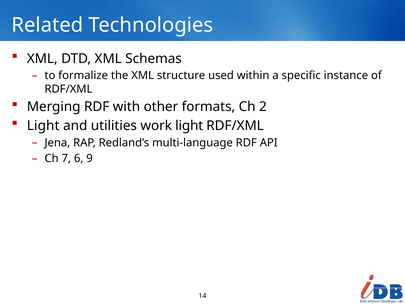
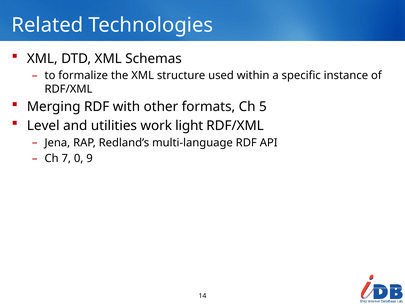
2: 2 -> 5 (263, 107)
Light: Light -> Level (43, 126)
6: 6 -> 0 (79, 158)
